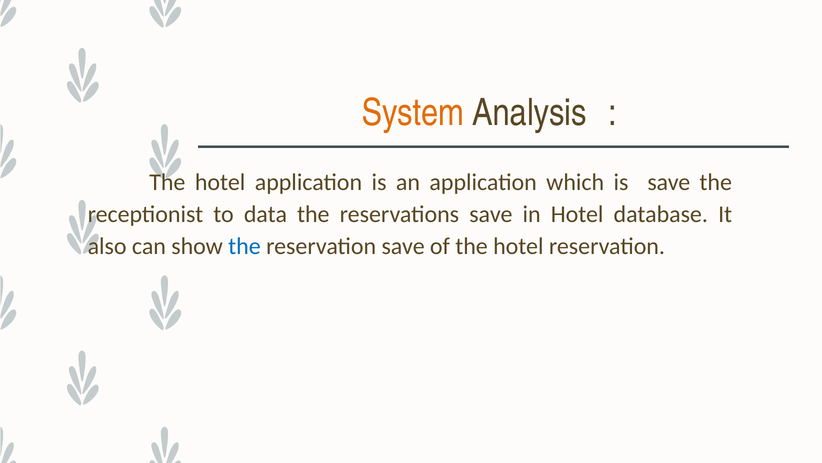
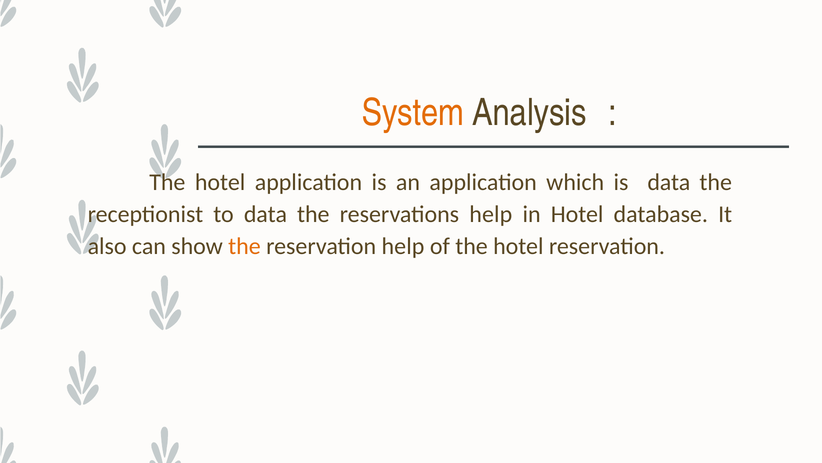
is save: save -> data (669, 182)
reservations save: save -> help (491, 214)
the colour: blue -> orange (244, 246)
reservation save: save -> help (403, 246)
